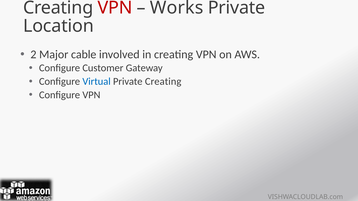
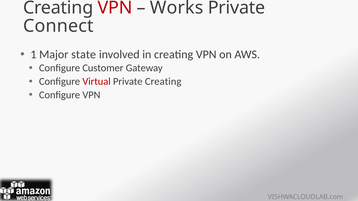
Location: Location -> Connect (58, 26)
2: 2 -> 1 (33, 55)
cable: cable -> state (84, 55)
Virtual colour: blue -> red (97, 82)
